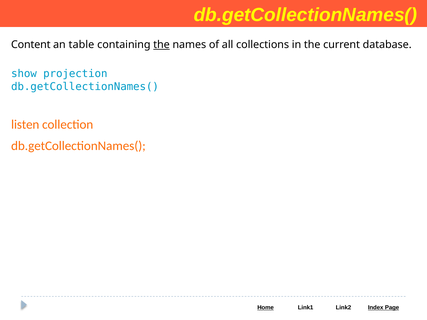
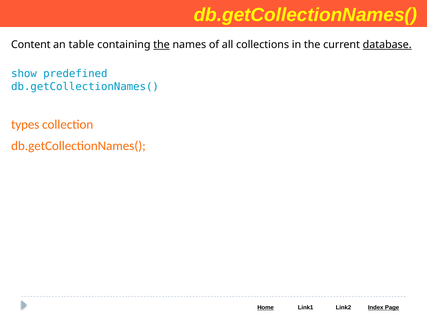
database underline: none -> present (387, 45)
projection: projection -> predefined (75, 74)
listen: listen -> types (25, 125)
